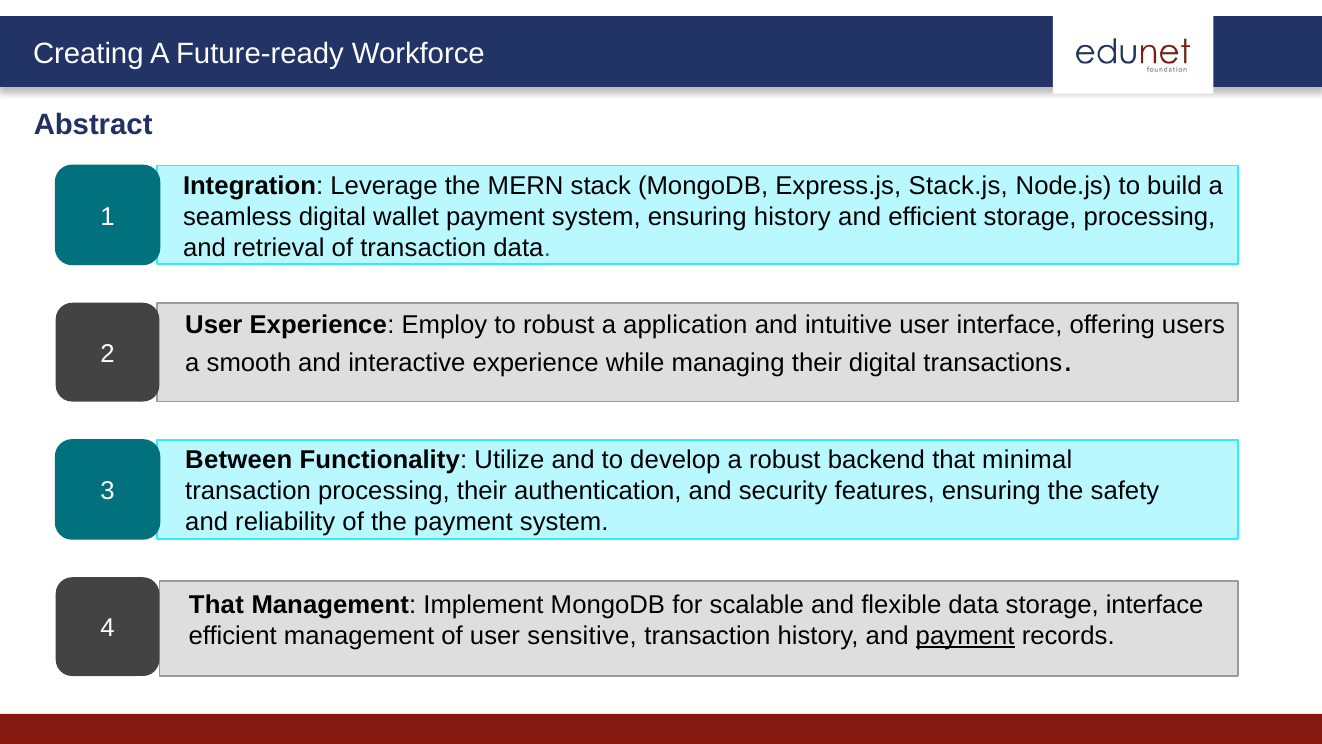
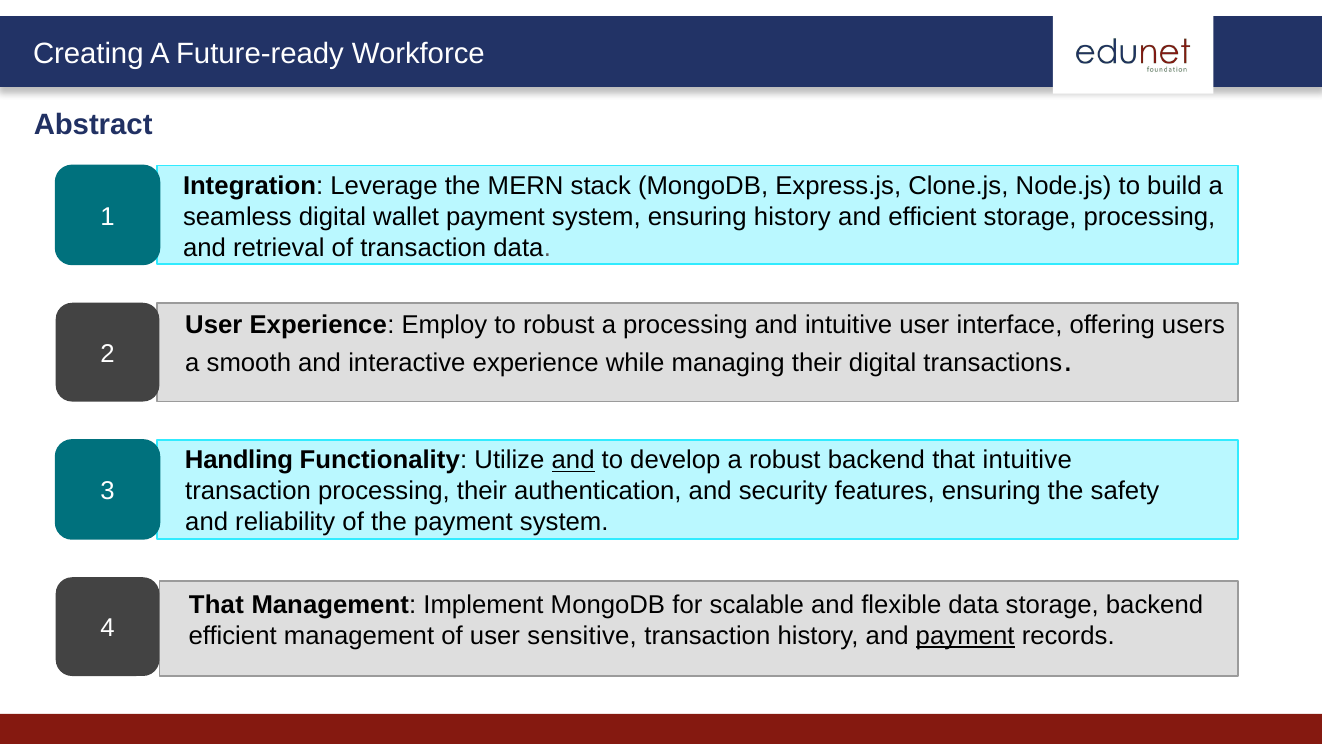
Stack.js: Stack.js -> Clone.js (958, 186)
a application: application -> processing (685, 325)
Between: Between -> Handling (239, 460)
and underline: none -> present (573, 460)
that minimal: minimal -> intuitive (1027, 460)
storage interface: interface -> backend (1155, 605)
